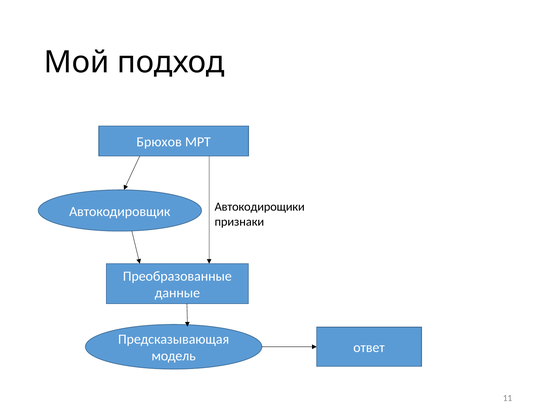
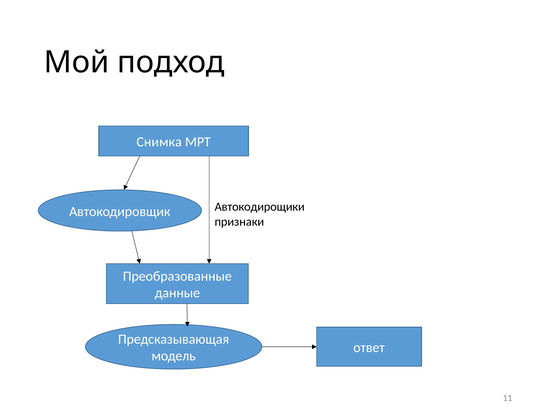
Брюхов: Брюхов -> Снимка (159, 142)
